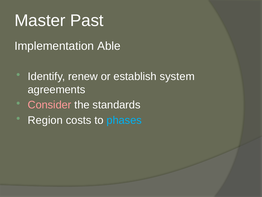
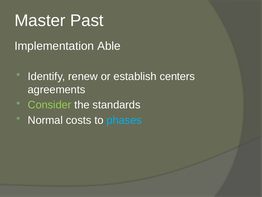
system: system -> centers (177, 76)
Consider colour: pink -> light green (50, 105)
Region: Region -> Normal (45, 120)
